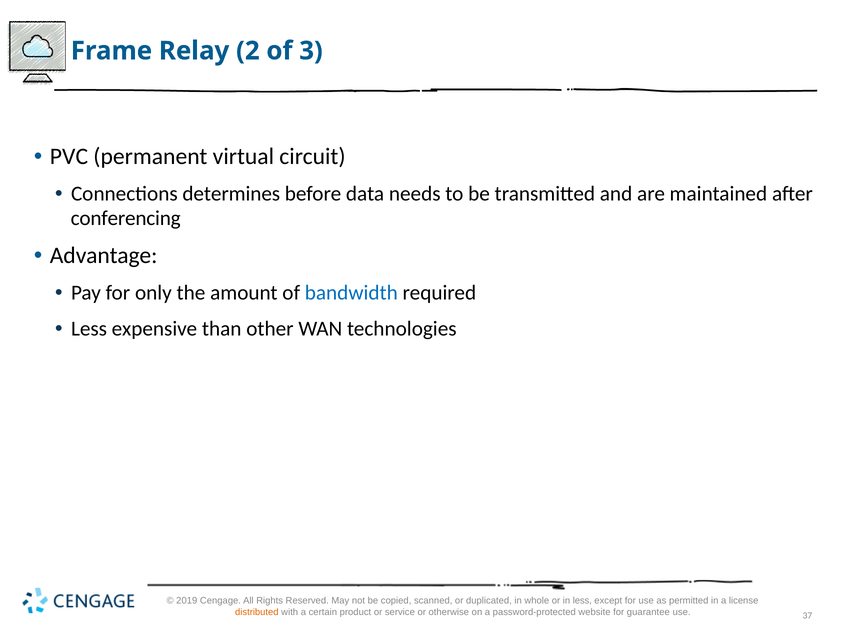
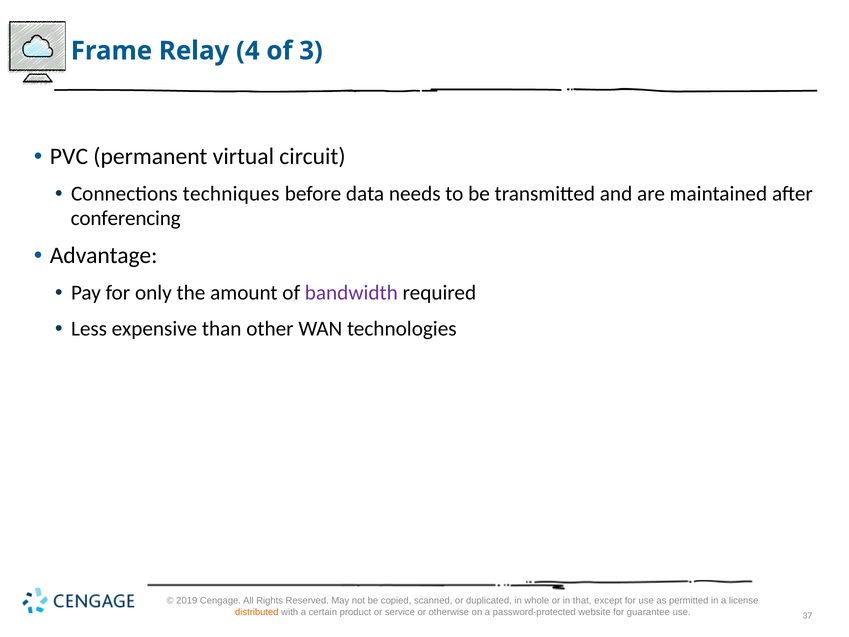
2: 2 -> 4 (248, 51)
determines: determines -> techniques (231, 194)
bandwidth colour: blue -> purple (351, 293)
in less: less -> that (582, 601)
